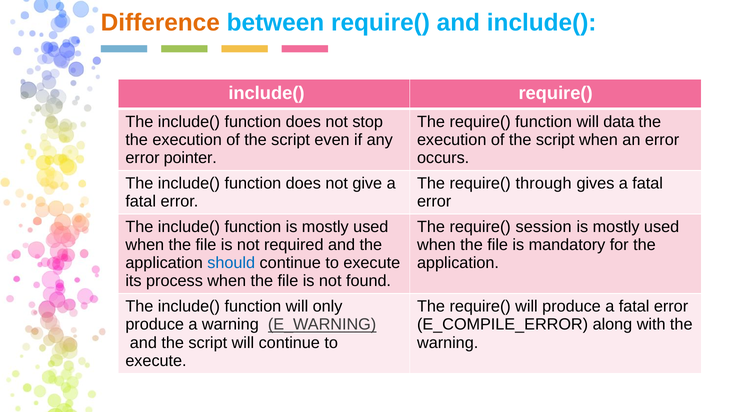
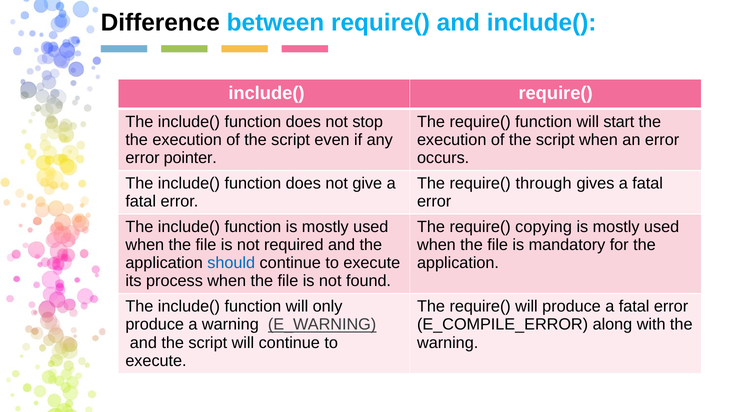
Difference colour: orange -> black (160, 23)
data: data -> start (619, 122)
session: session -> copying (544, 227)
